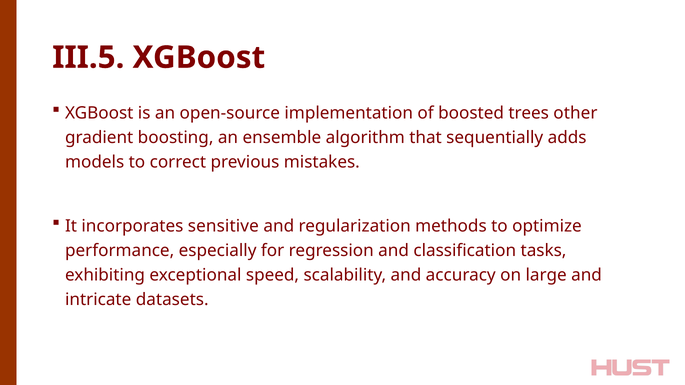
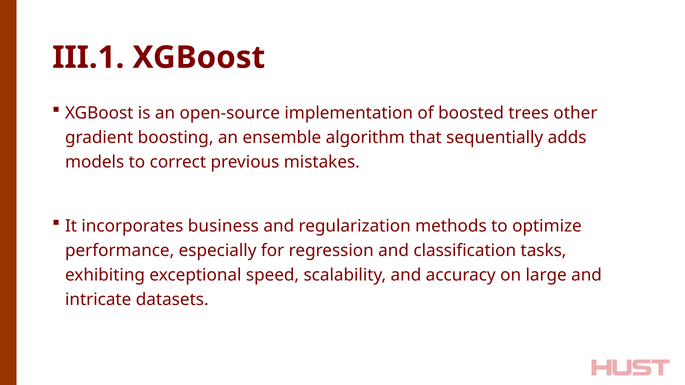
III.5: III.5 -> III.1 (88, 58)
sensitive: sensitive -> business (223, 226)
